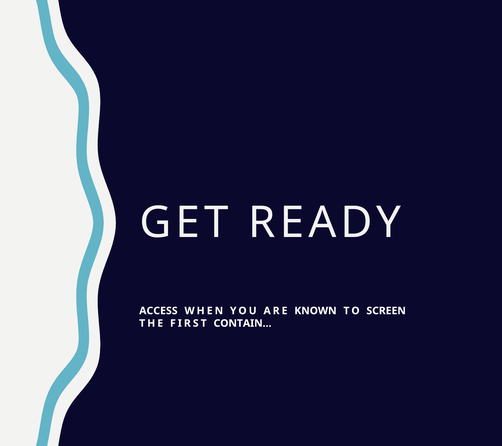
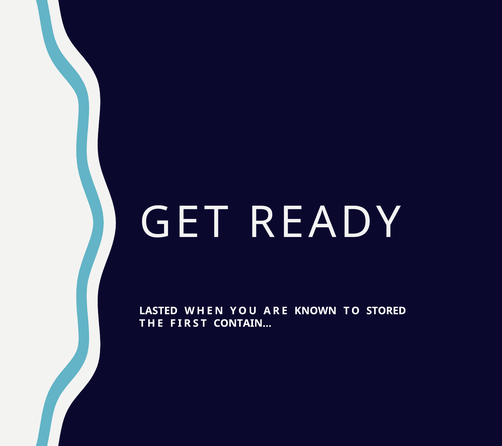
ACCESS: ACCESS -> LASTED (158, 311)
SCREEN: SCREEN -> STORED (386, 311)
